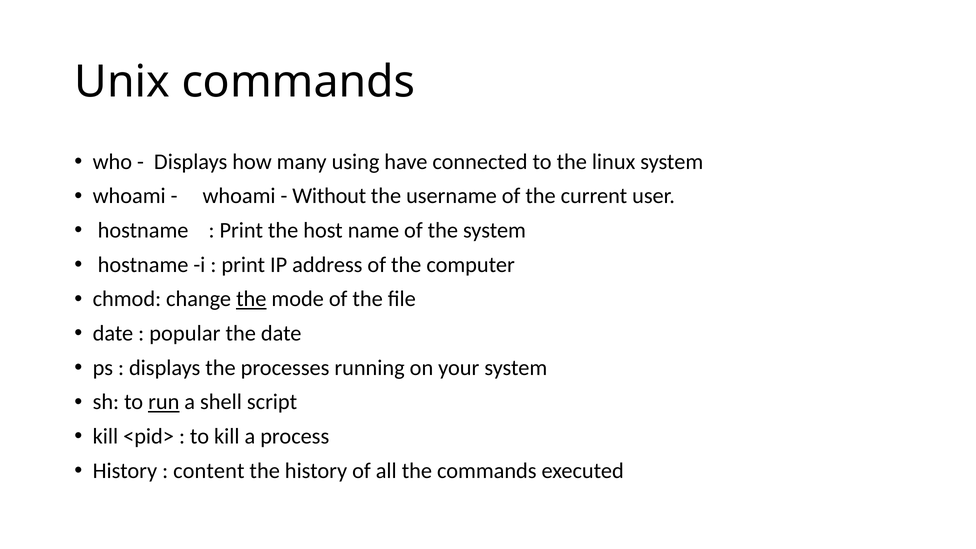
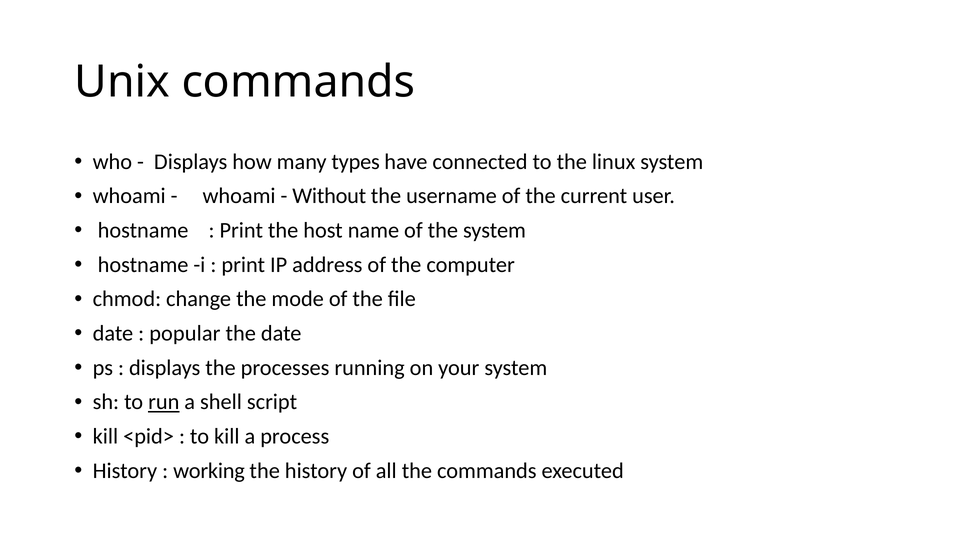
using: using -> types (356, 162)
the underline: present -> none (251, 299)
content: content -> working (209, 471)
